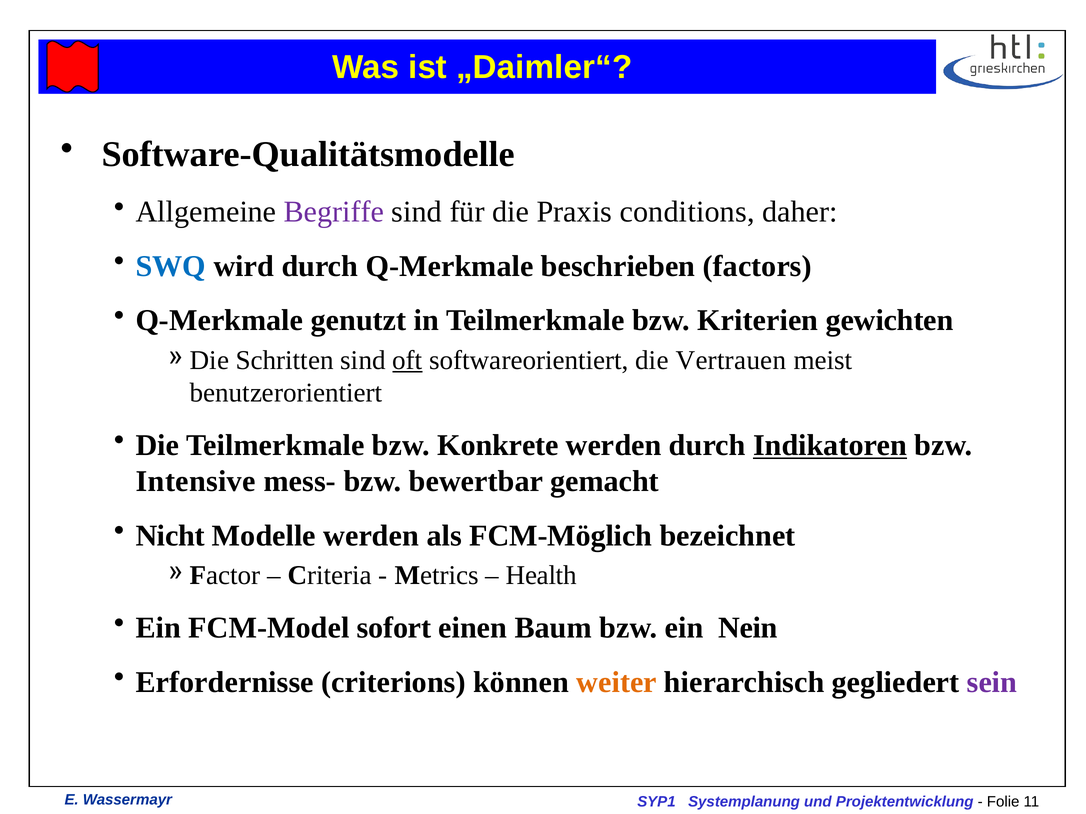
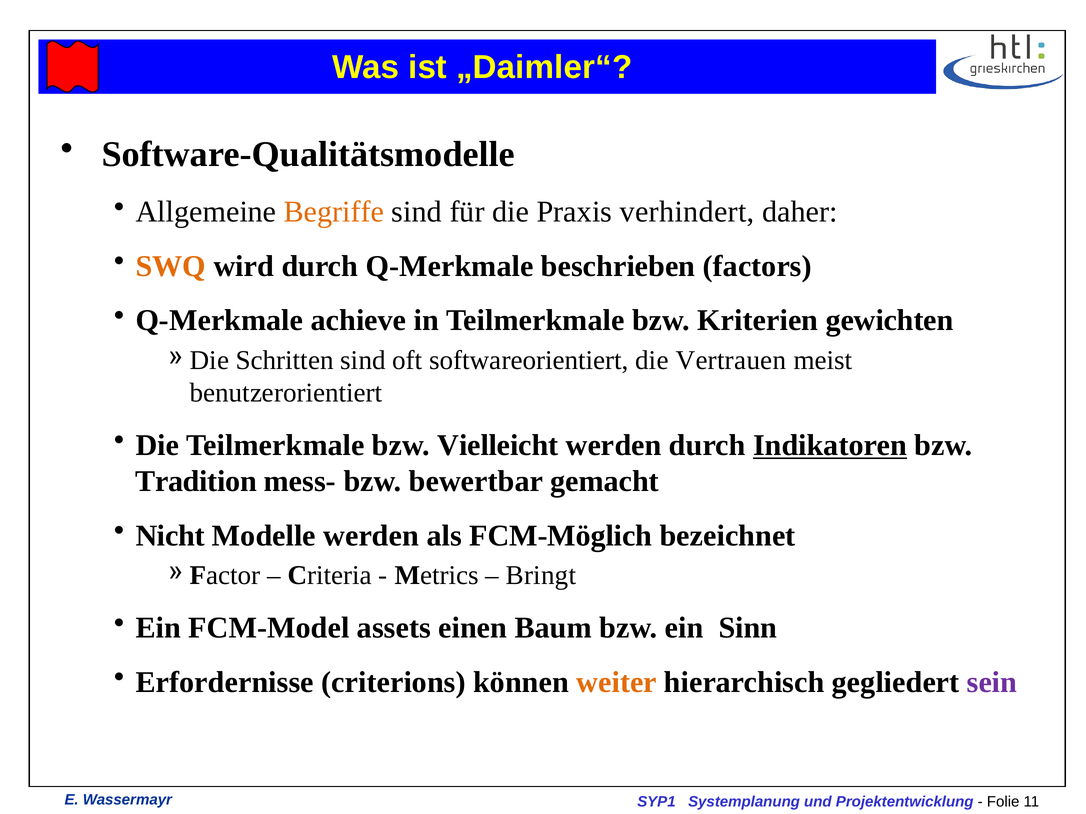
Begriffe colour: purple -> orange (334, 212)
conditions: conditions -> verhindert (687, 212)
SWQ colour: blue -> orange (171, 266)
genutzt: genutzt -> achieve (359, 321)
oft underline: present -> none (407, 360)
Konkrete: Konkrete -> Vielleicht (498, 446)
Intensive: Intensive -> Tradition (196, 482)
Health: Health -> Bringt (541, 576)
sofort: sofort -> assets (394, 628)
Nein: Nein -> Sinn (748, 628)
